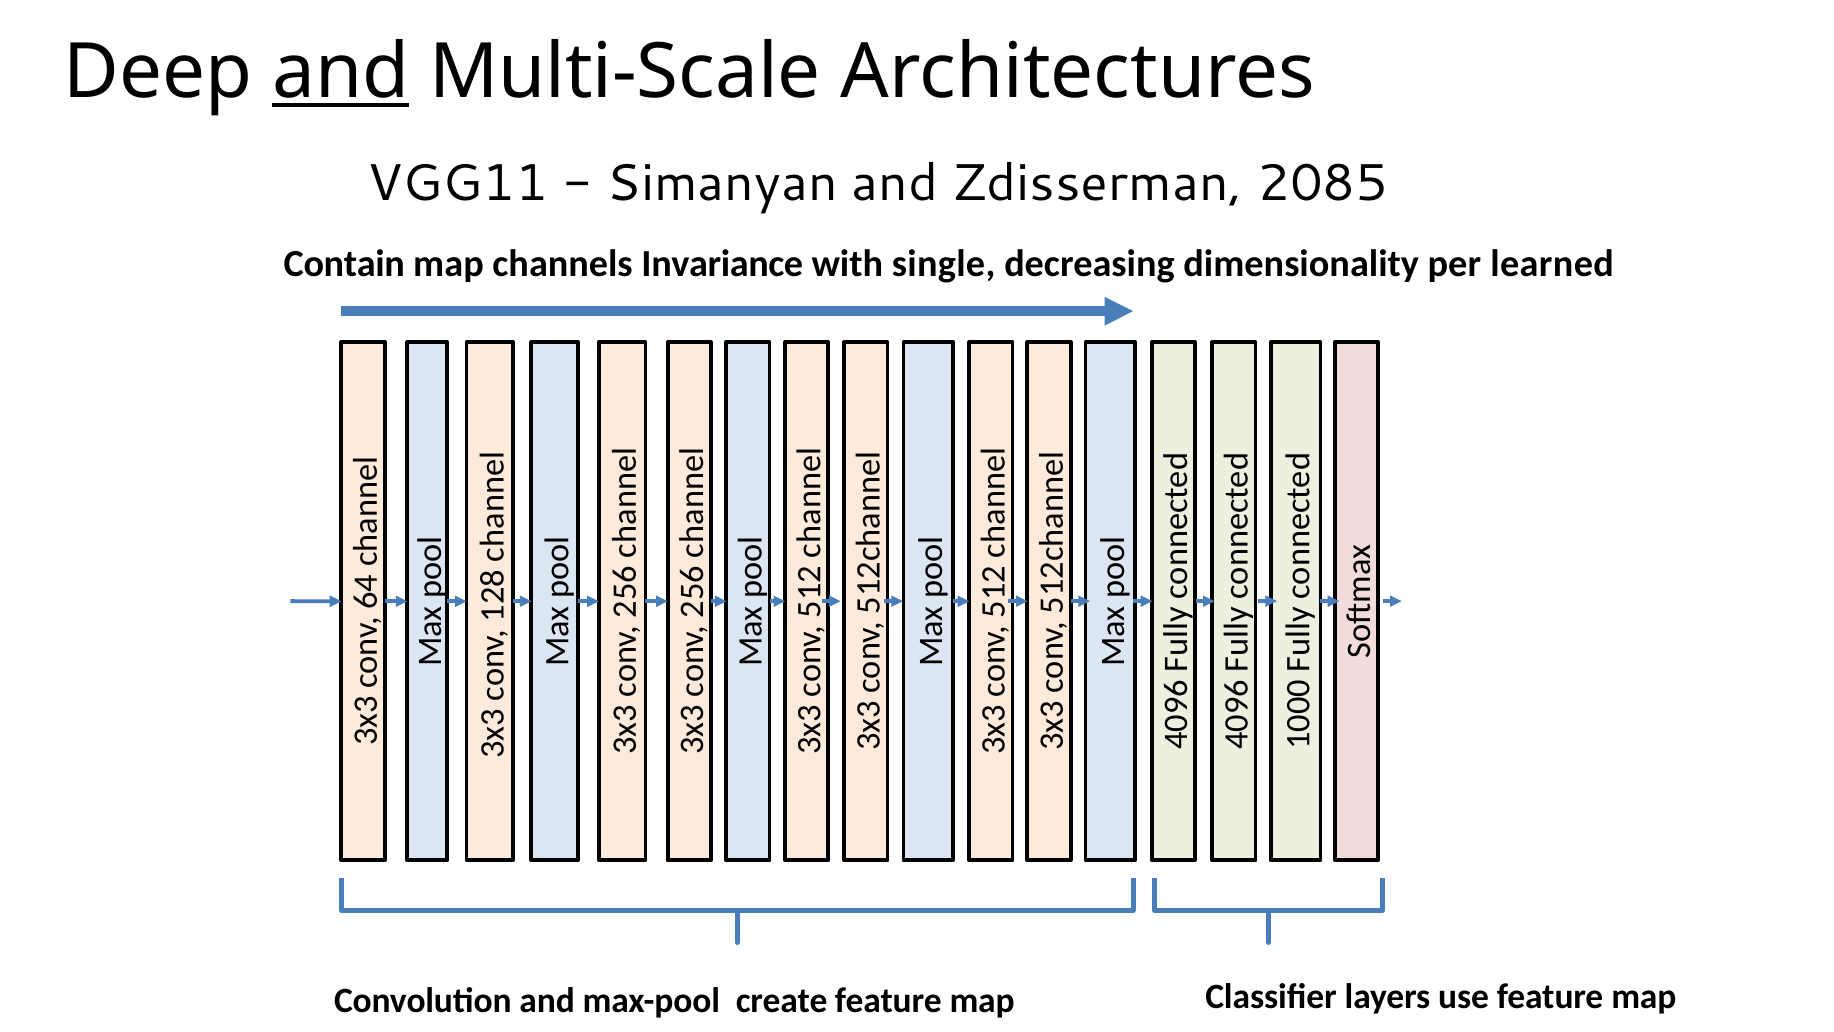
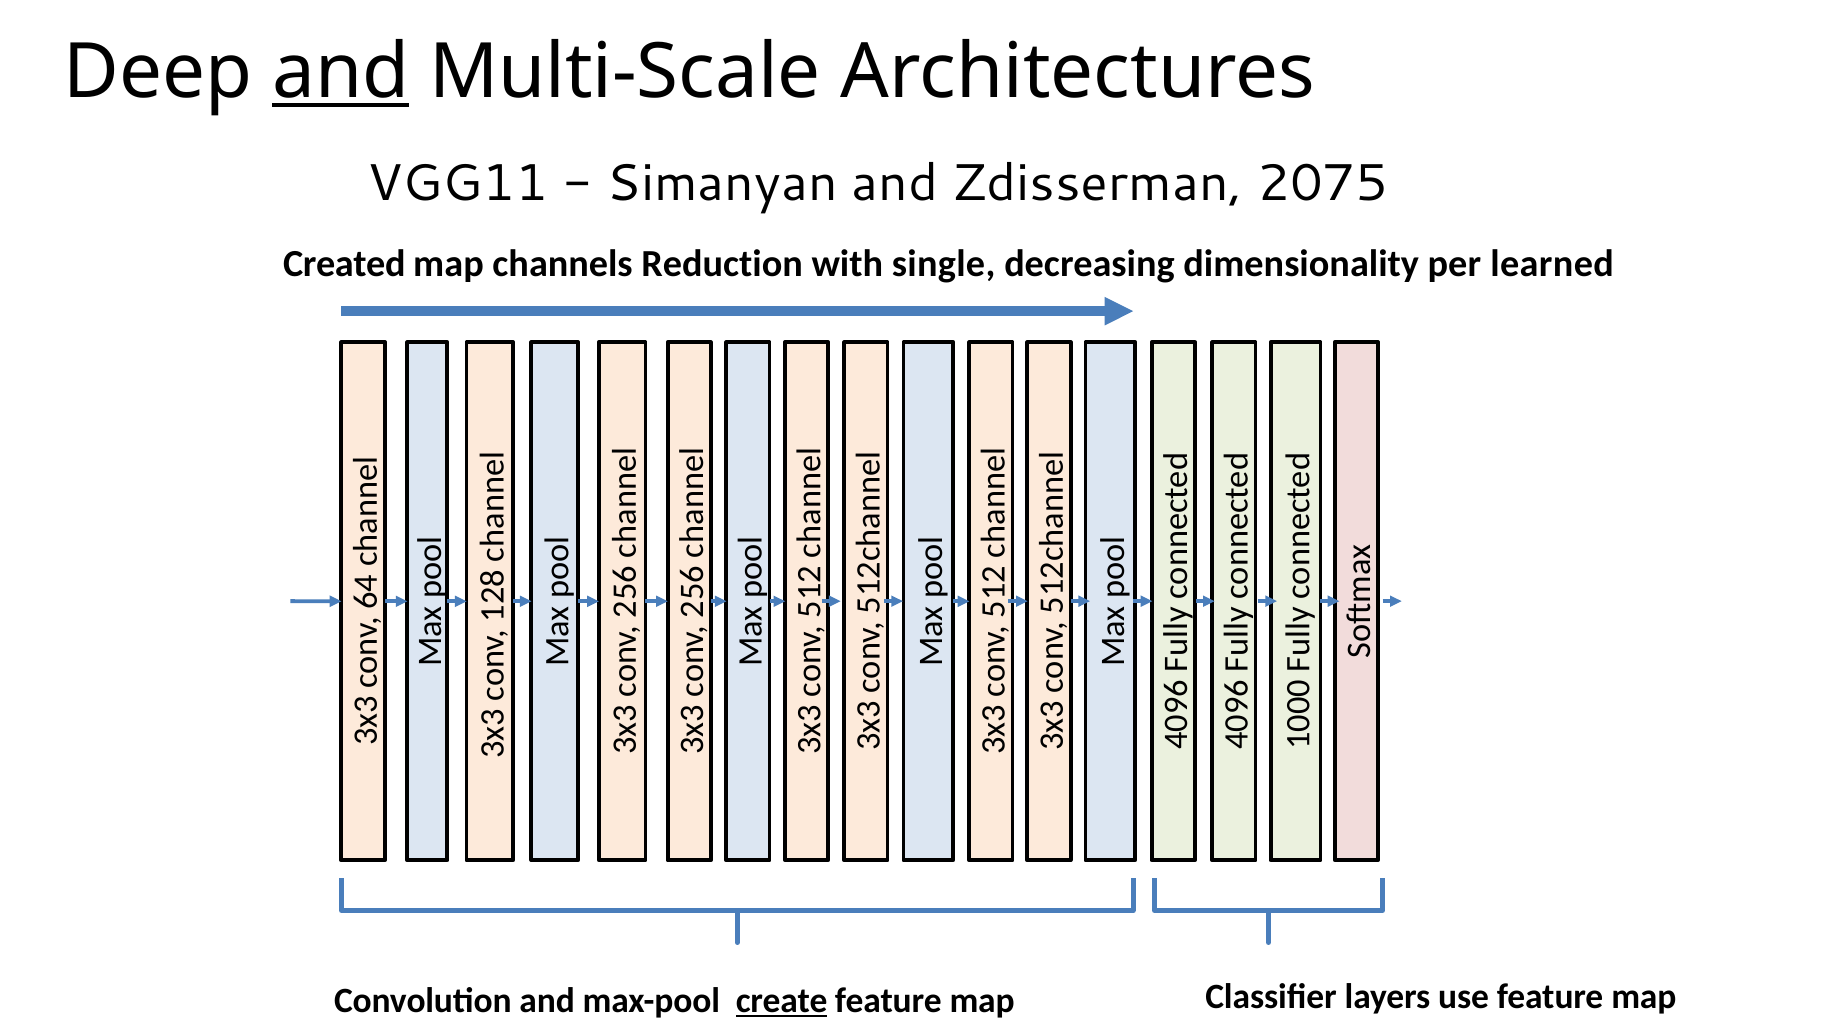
2085: 2085 -> 2075 (1323, 183)
Contain: Contain -> Created (344, 263)
Invariance: Invariance -> Reduction (722, 263)
create underline: none -> present (782, 1000)
